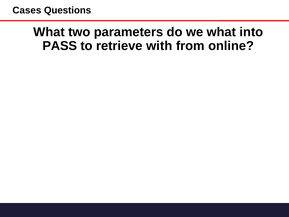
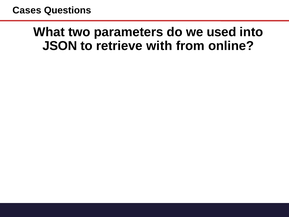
we what: what -> used (221, 32)
PASS: PASS -> JSON (60, 46)
